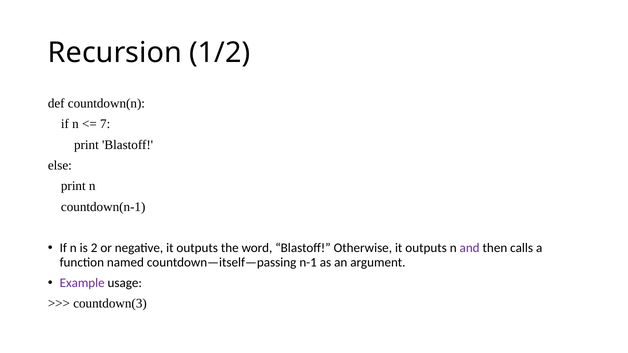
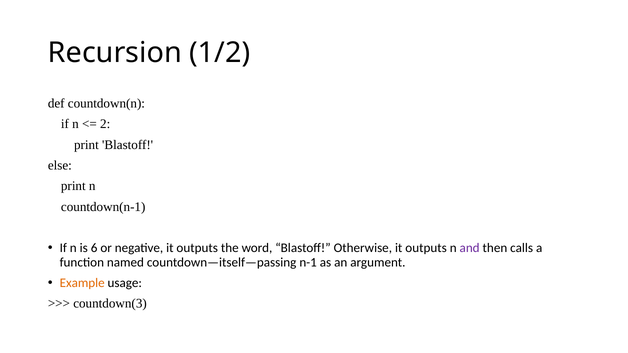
7: 7 -> 2 (105, 124)
2: 2 -> 6 (94, 248)
Example colour: purple -> orange (82, 283)
